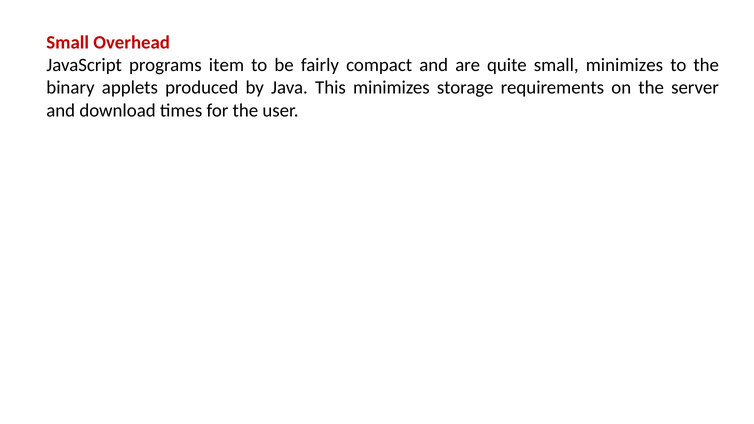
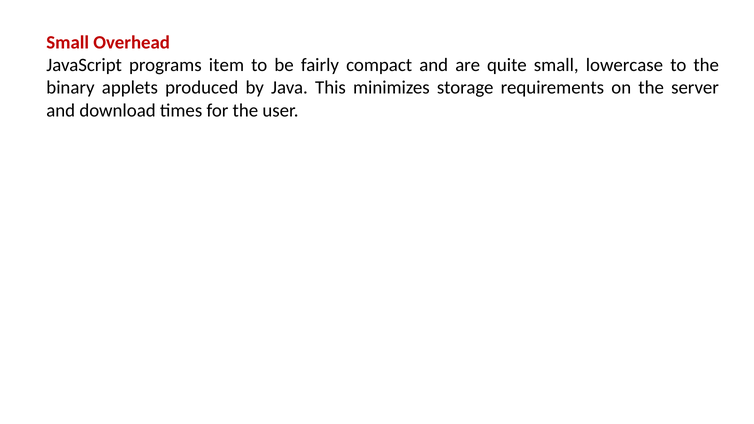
small minimizes: minimizes -> lowercase (624, 65)
